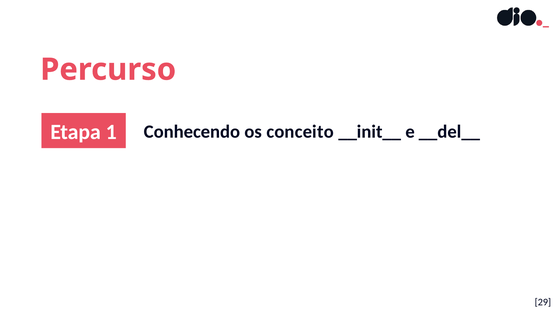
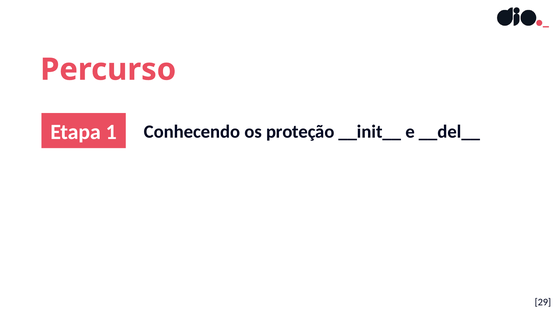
conceito: conceito -> proteção (300, 132)
